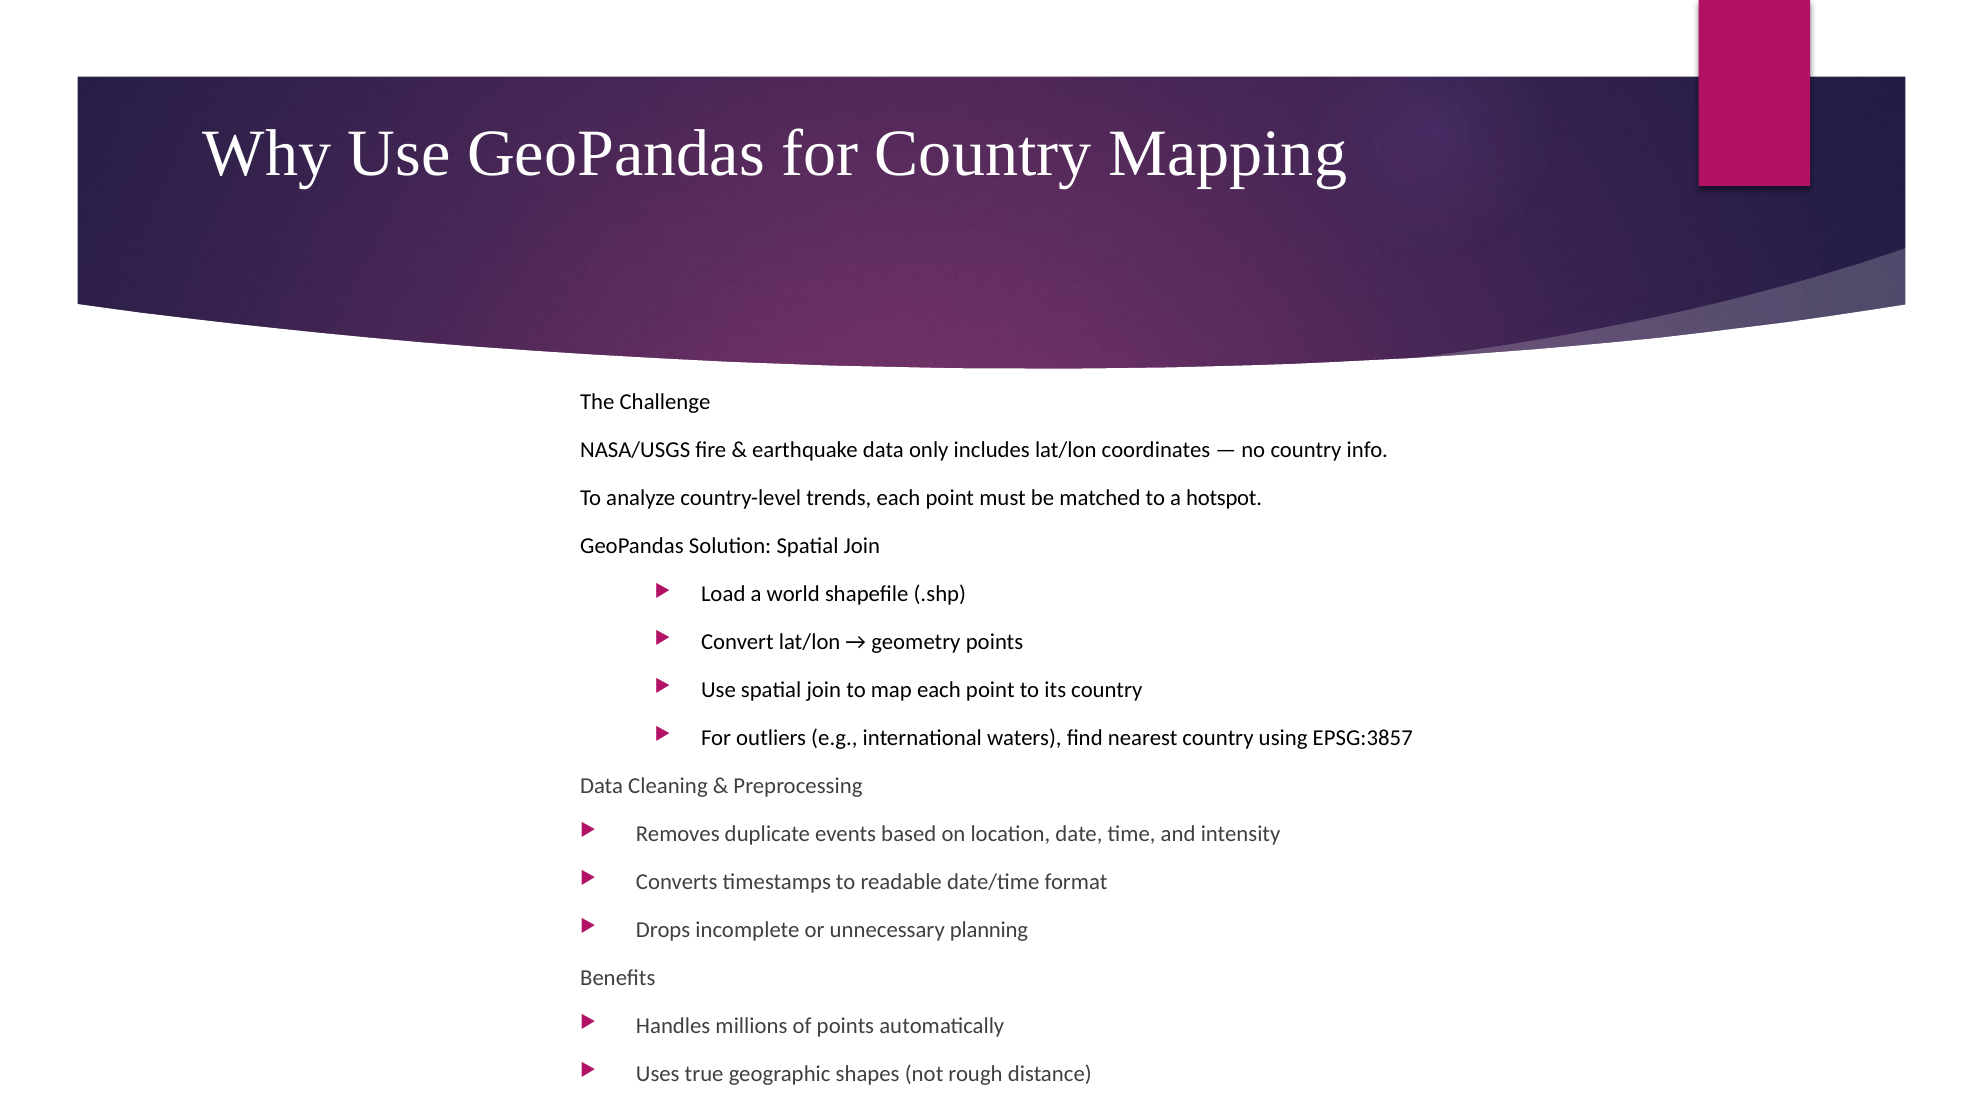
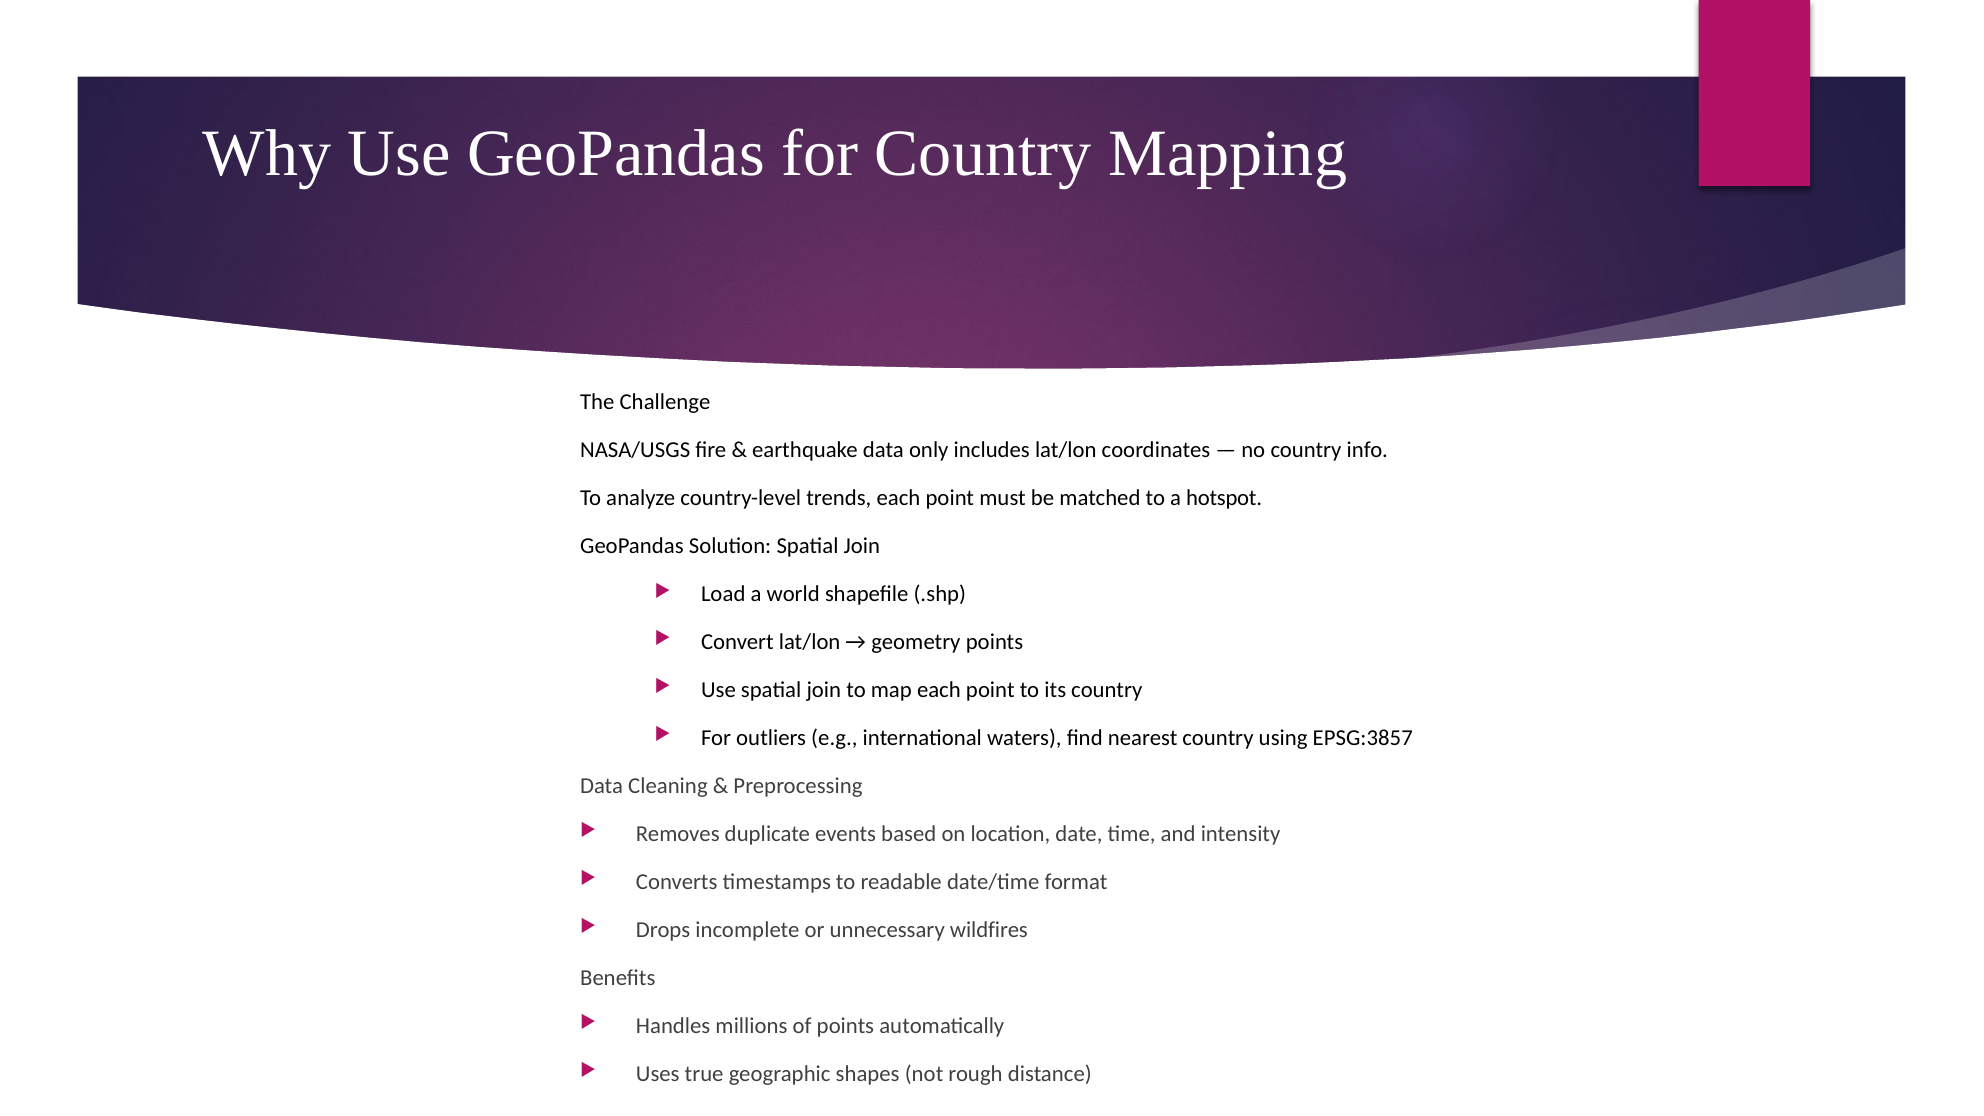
planning: planning -> wildfires (989, 930)
